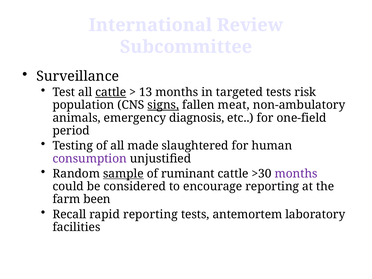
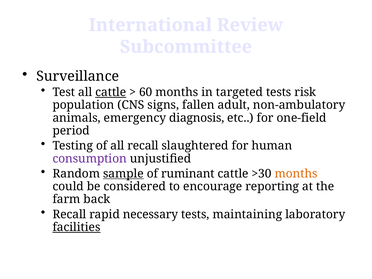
13: 13 -> 60 (146, 92)
signs underline: present -> none (163, 105)
meat: meat -> adult (234, 105)
all made: made -> recall (143, 146)
months colour: purple -> orange (296, 174)
been: been -> back (97, 199)
rapid reporting: reporting -> necessary (150, 214)
antemortem: antemortem -> maintaining (247, 214)
facilities underline: none -> present (76, 227)
